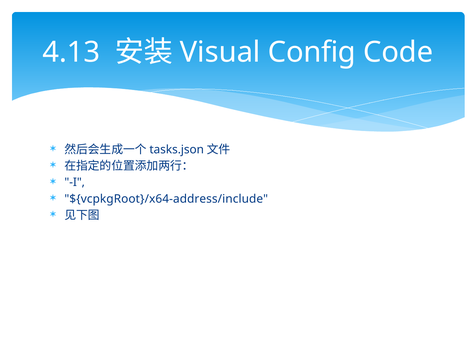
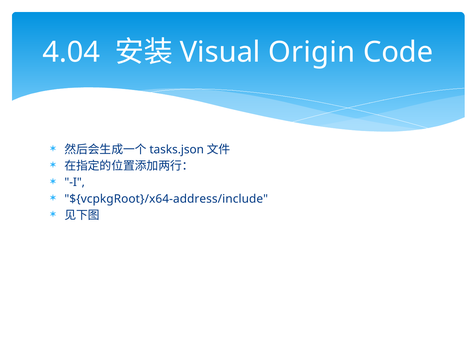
4.13: 4.13 -> 4.04 (71, 52)
Config: Config -> Origin (312, 52)
